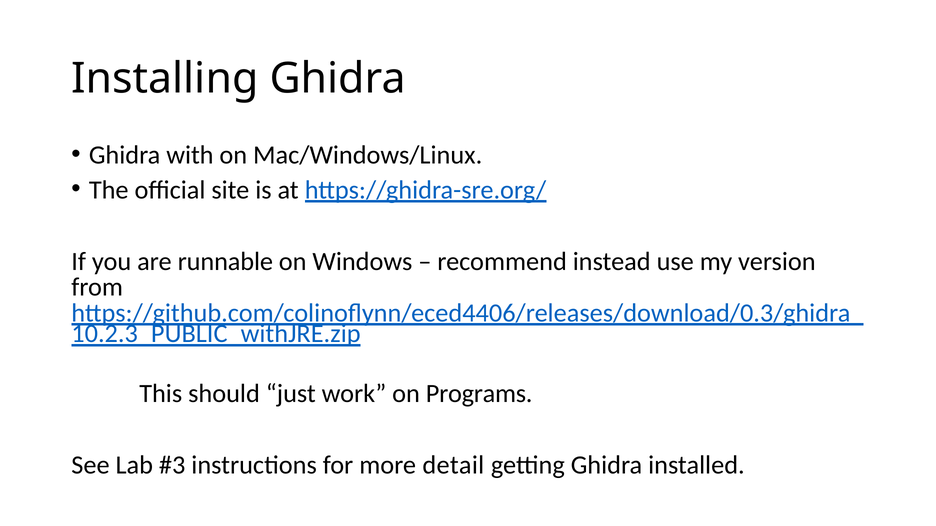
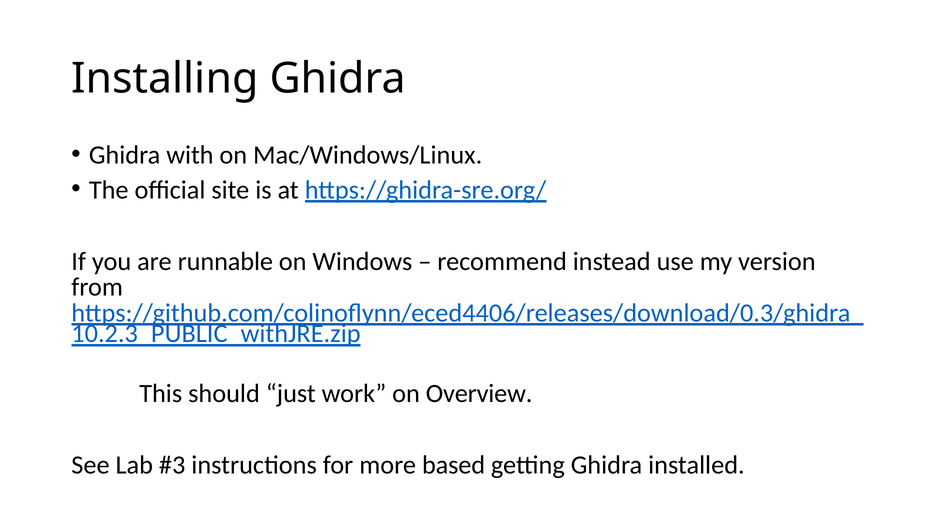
Programs: Programs -> Overview (479, 394)
detail: detail -> based (454, 466)
